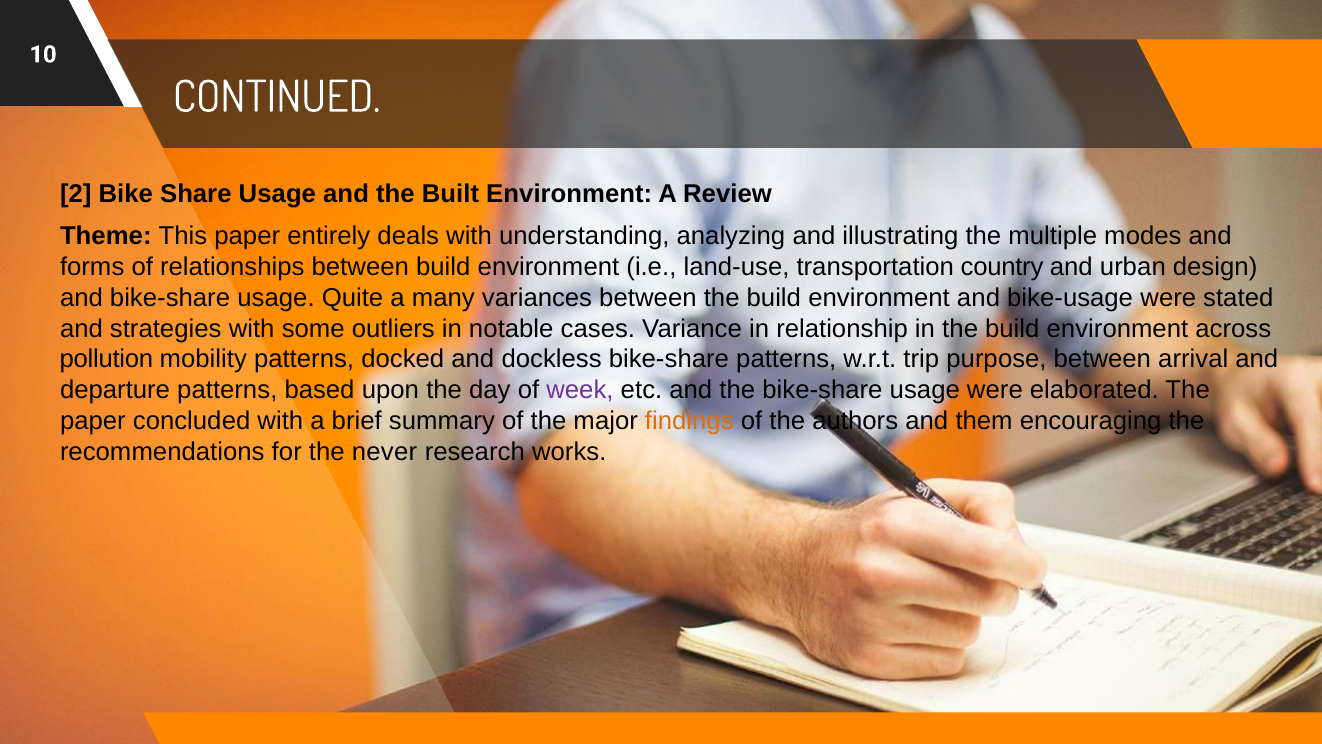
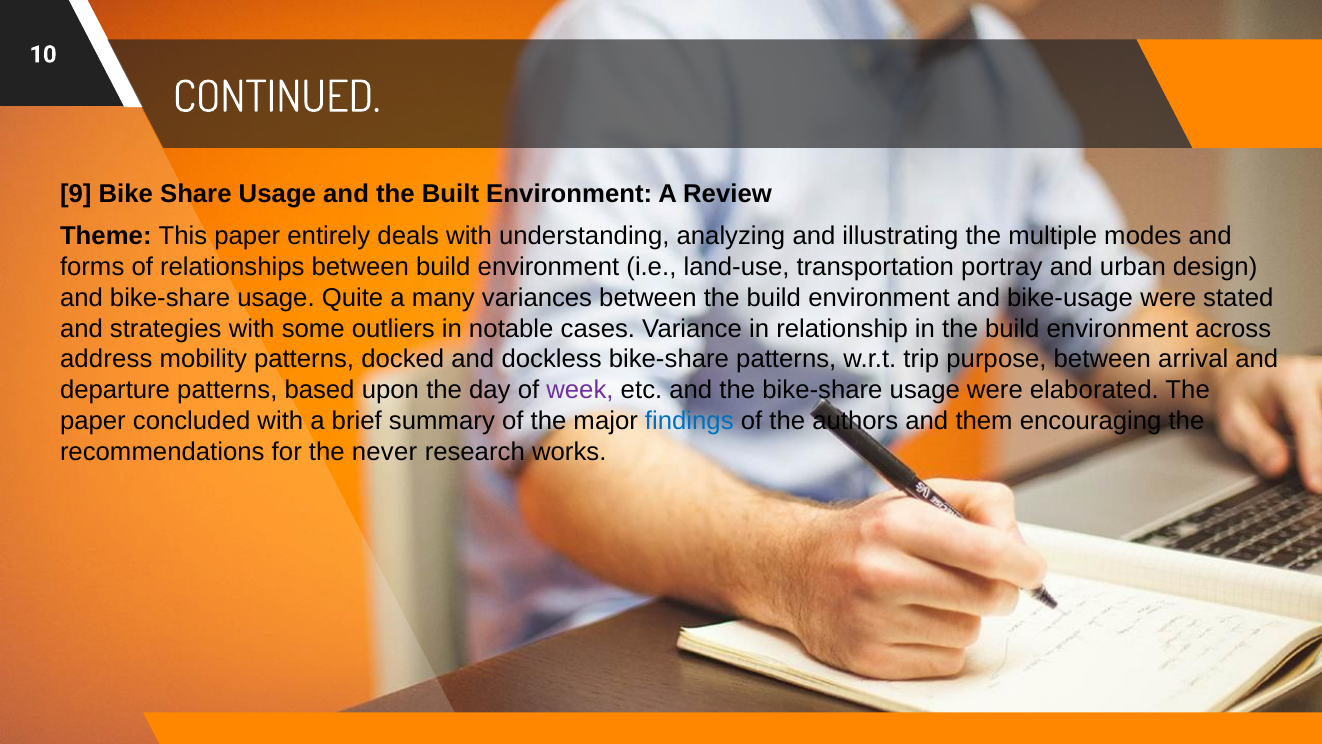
2: 2 -> 9 (76, 194)
country: country -> portray (1002, 267)
pollution: pollution -> address (106, 359)
findings colour: orange -> blue (689, 421)
